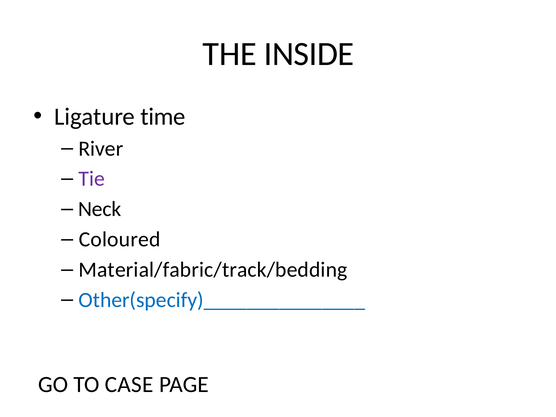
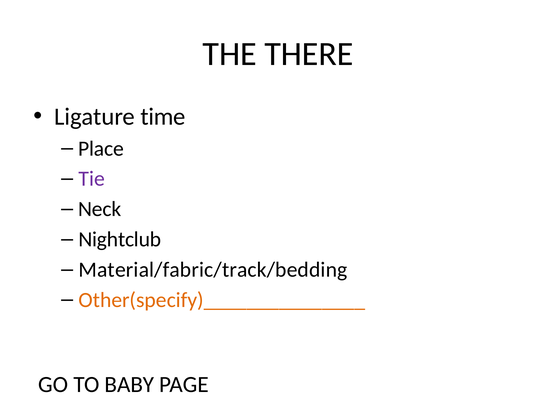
INSIDE: INSIDE -> THERE (309, 54)
River: River -> Place (101, 149)
Coloured: Coloured -> Nightclub (120, 239)
Other(specify)_______________ colour: blue -> orange (222, 300)
CASE: CASE -> BABY (129, 384)
